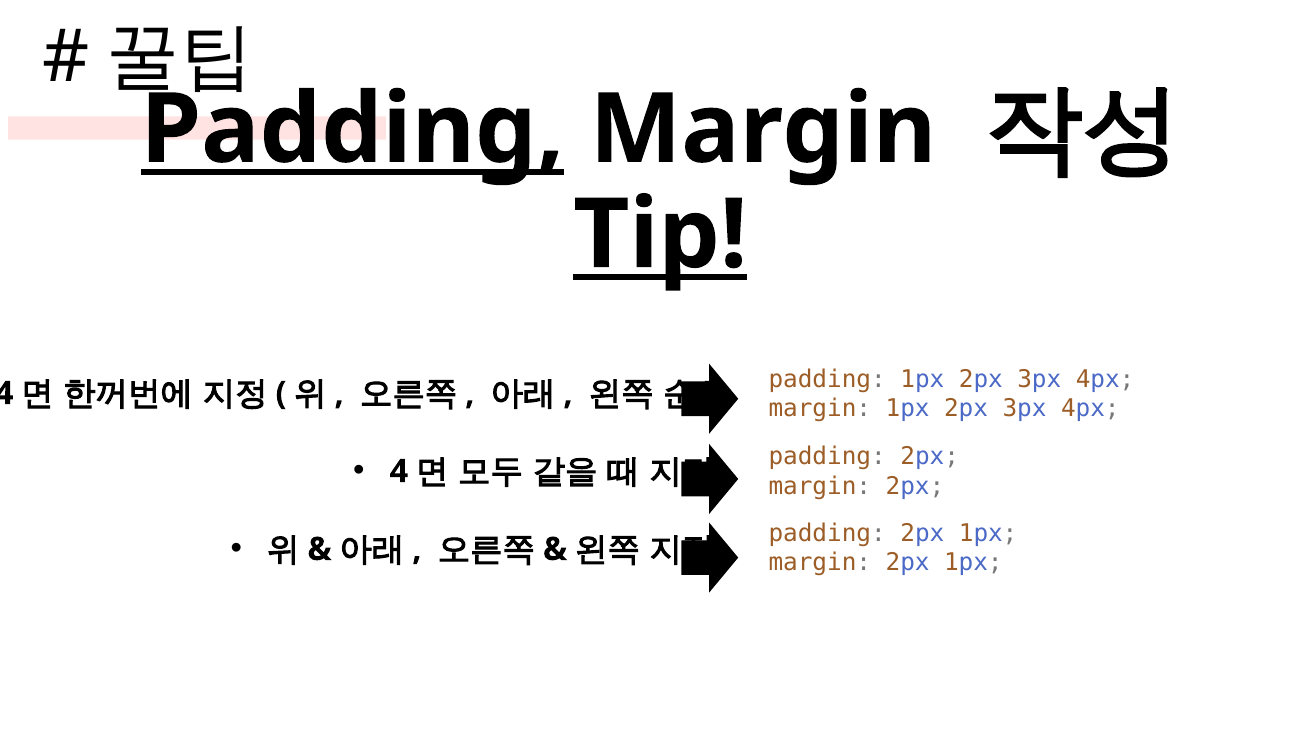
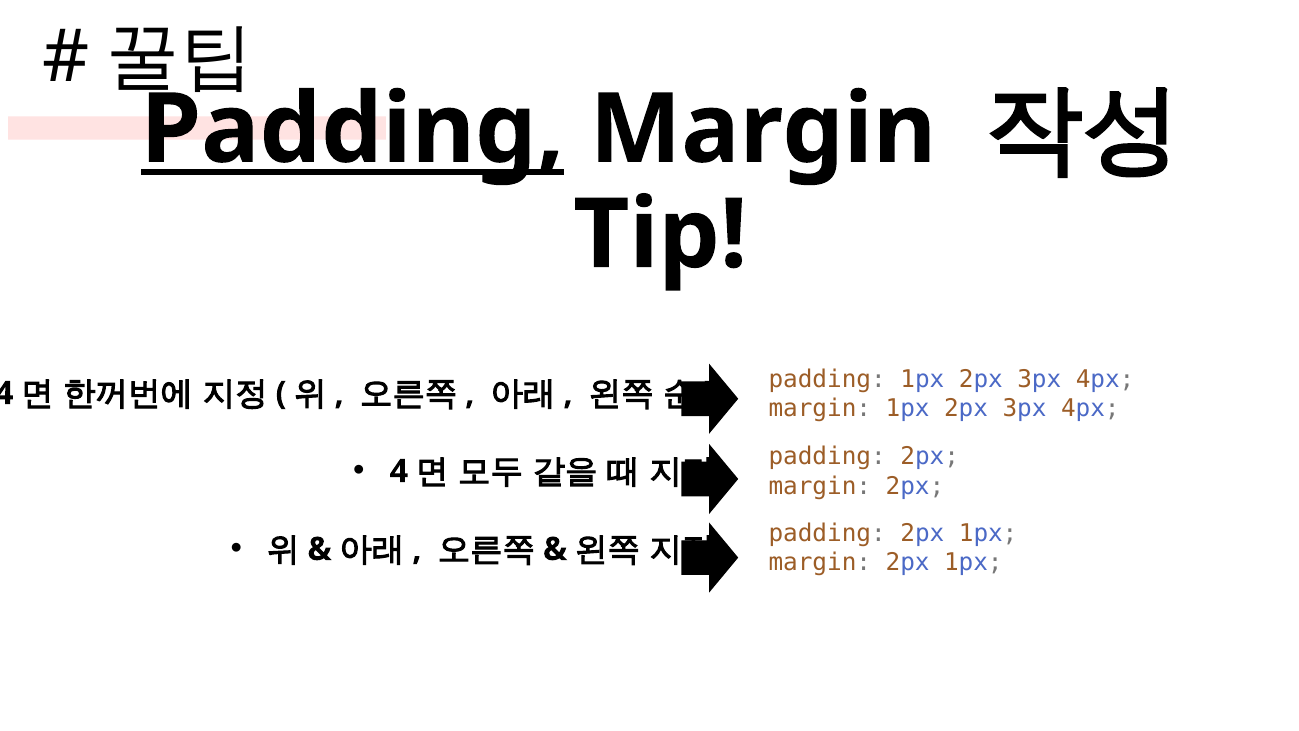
Tip underline: present -> none (660, 235)
